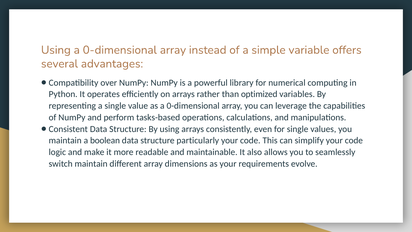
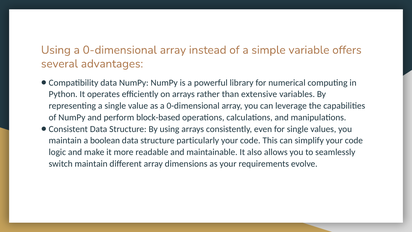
over: over -> data (109, 83)
optimized: optimized -> extensive (259, 94)
tasks-based: tasks-based -> block-based (158, 117)
